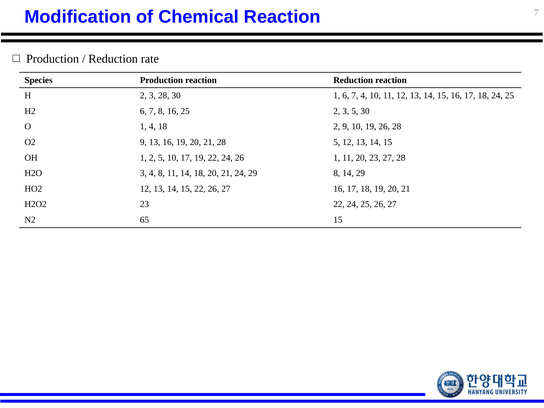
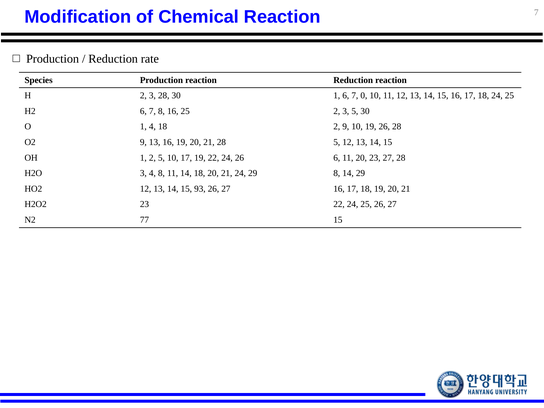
7 4: 4 -> 0 (364, 96)
26 1: 1 -> 6 (337, 158)
15 22: 22 -> 93 (200, 189)
65: 65 -> 77 (144, 220)
